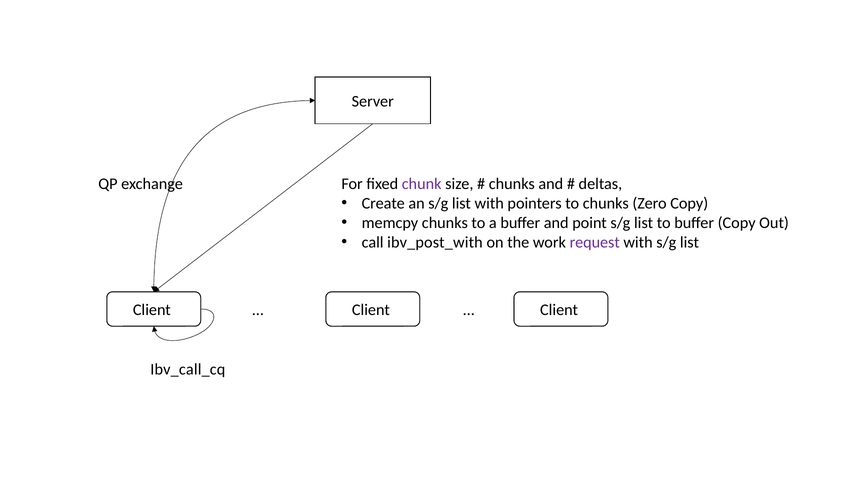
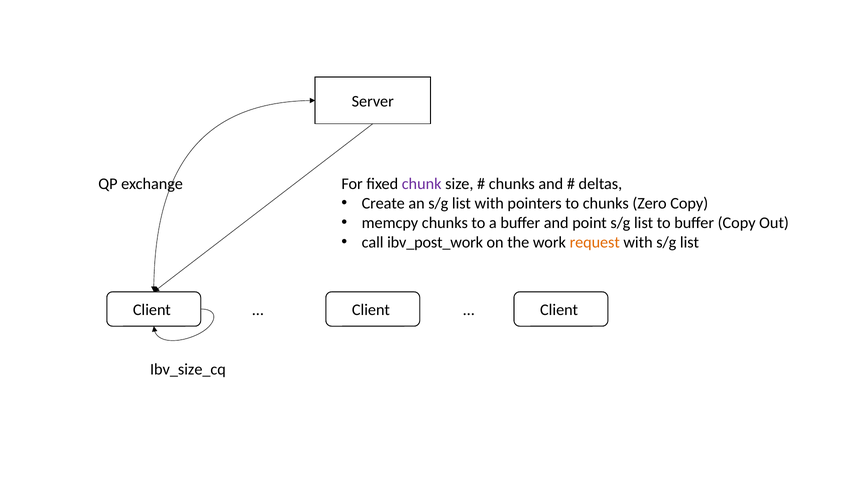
ibv_post_with: ibv_post_with -> ibv_post_work (435, 242)
request colour: purple -> orange (595, 242)
Ibv_call_cq: Ibv_call_cq -> Ibv_size_cq (188, 369)
